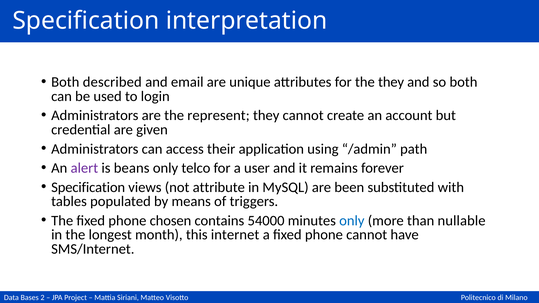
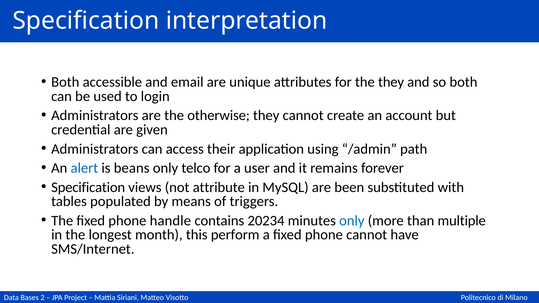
described: described -> accessible (112, 82)
represent: represent -> otherwise (219, 116)
alert colour: purple -> blue (84, 168)
chosen: chosen -> handle (170, 221)
54000: 54000 -> 20234 (266, 221)
nullable: nullable -> multiple (462, 221)
internet: internet -> perform (235, 235)
